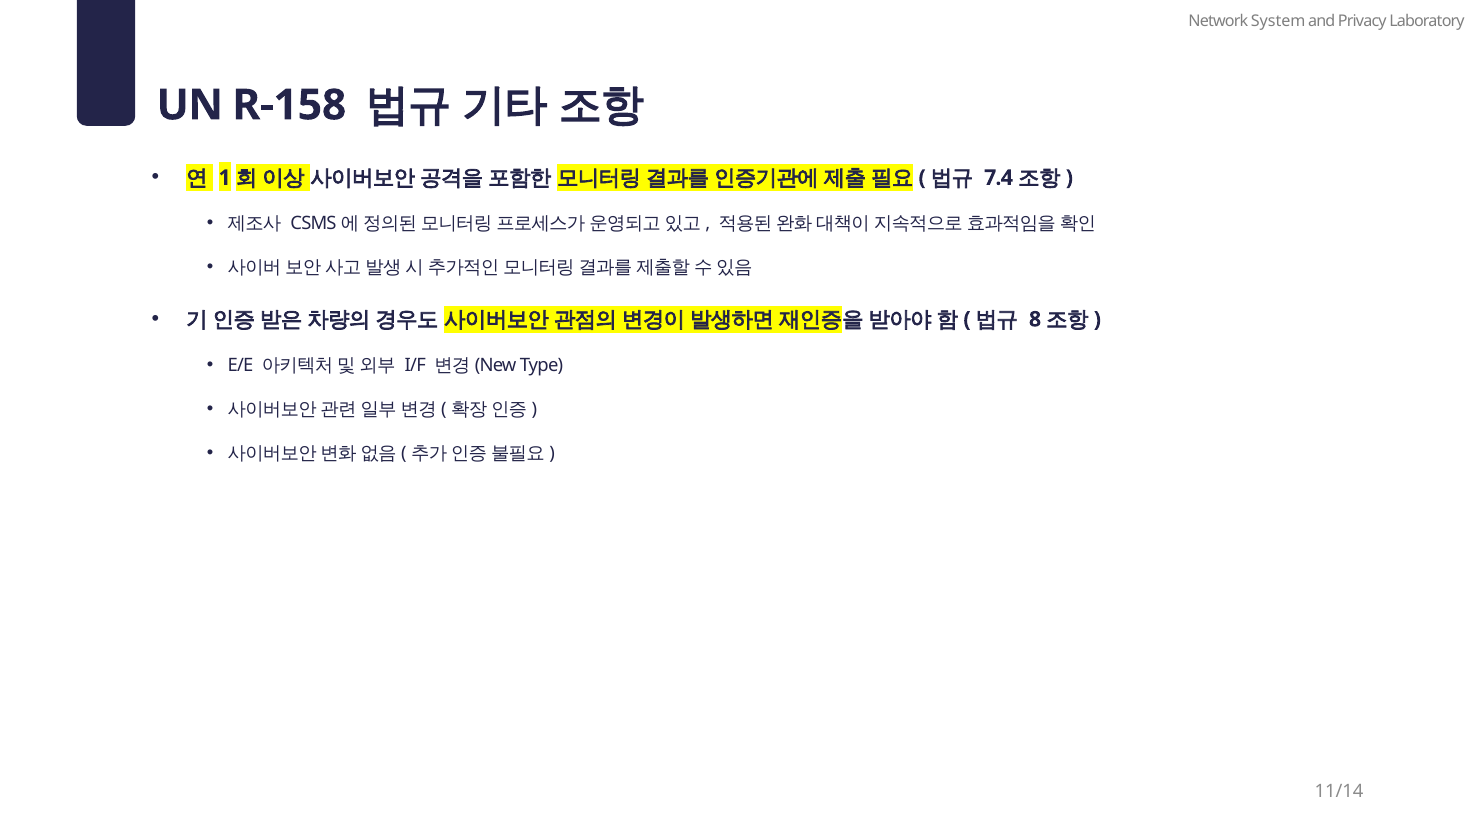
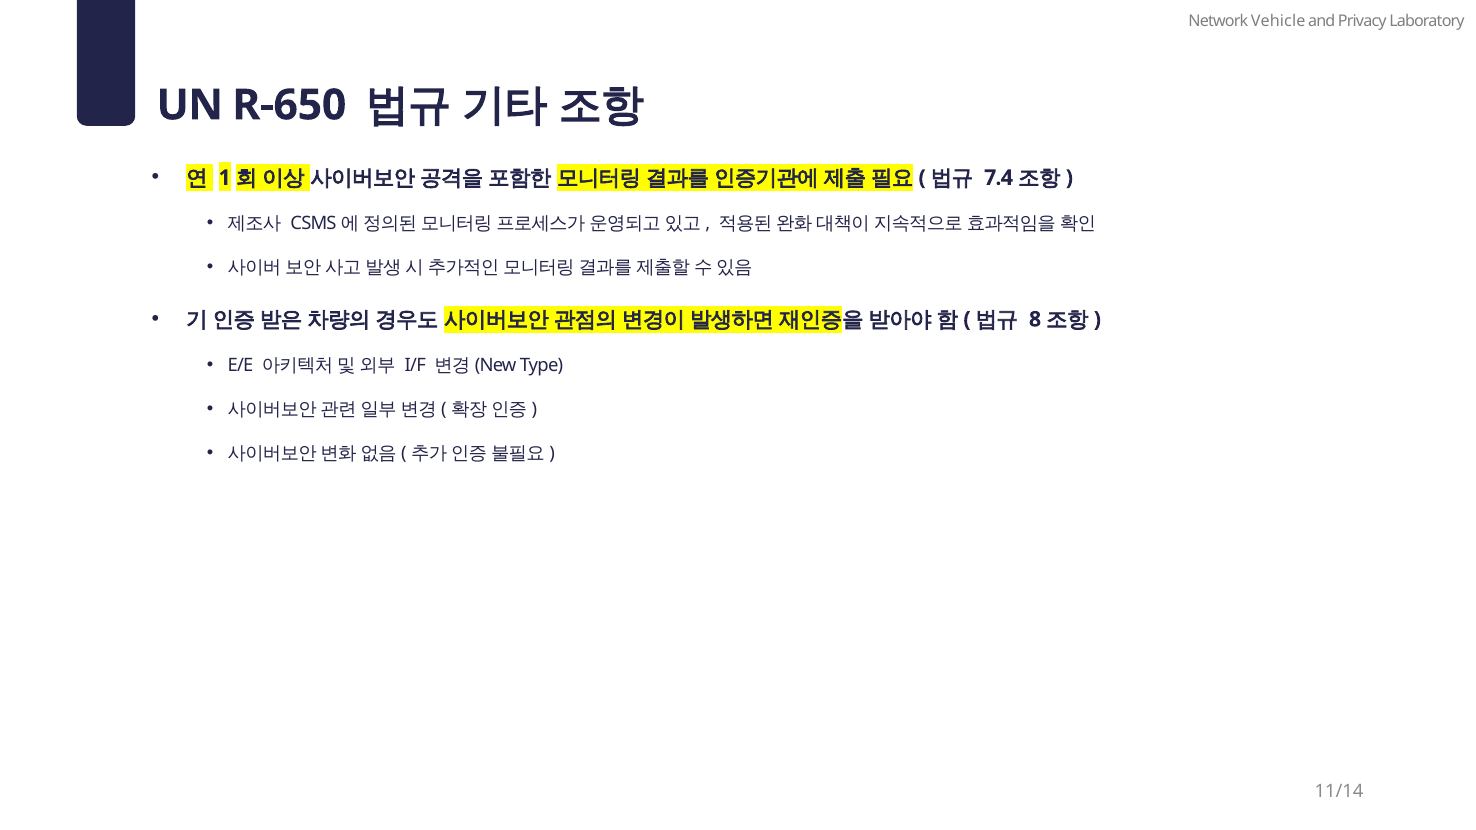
System: System -> Vehicle (1278, 21)
R-158: R-158 -> R-650 (289, 105)
